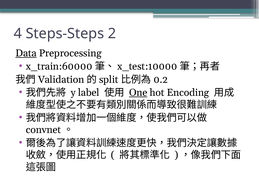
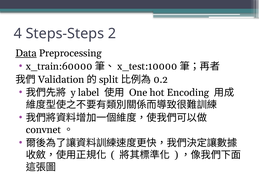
One underline: present -> none (138, 93)
